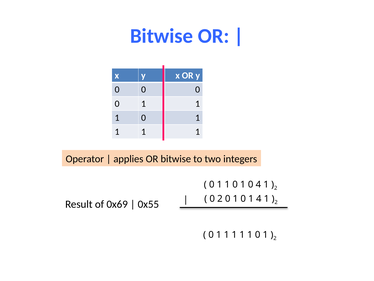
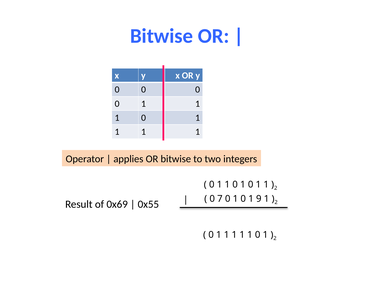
4: 4 -> 1 (258, 184)
0 2: 2 -> 7 (220, 198)
1 4: 4 -> 9 (259, 198)
